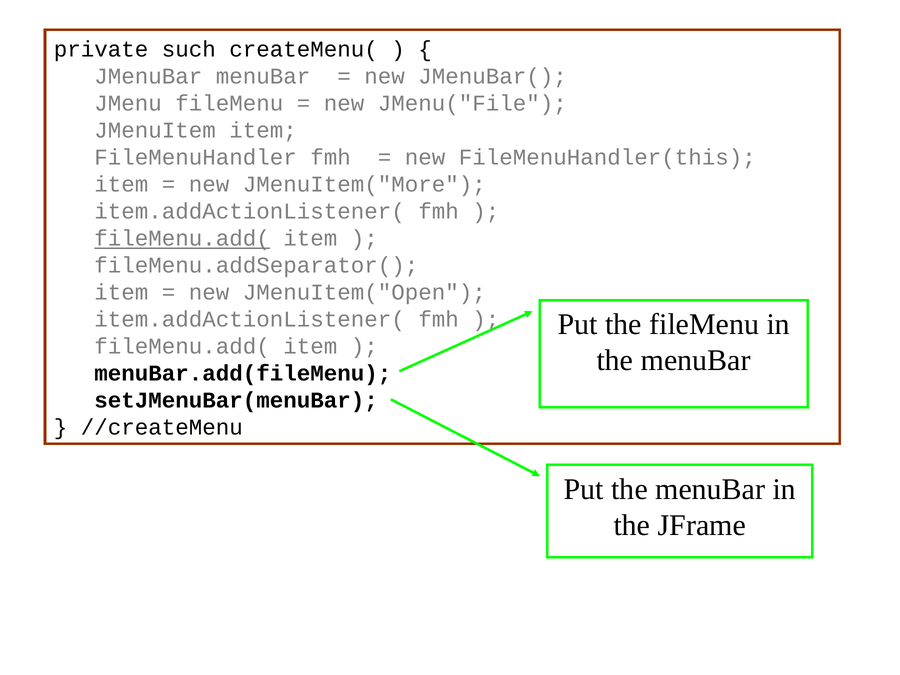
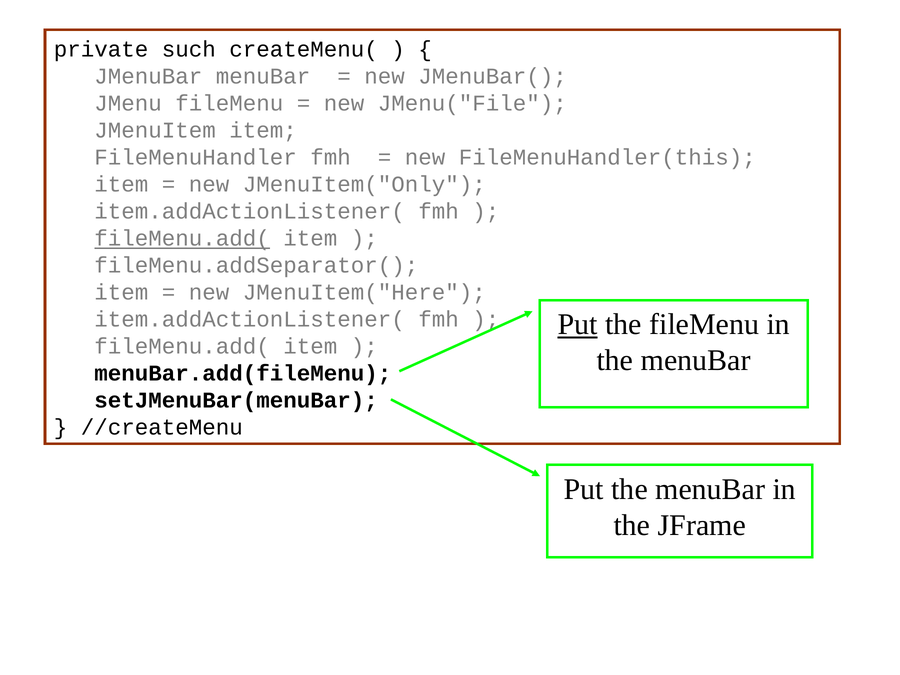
JMenuItem("More: JMenuItem("More -> JMenuItem("Only (364, 184)
JMenuItem("Open: JMenuItem("Open -> JMenuItem("Here (364, 292)
Put underline: none -> present (578, 325)
